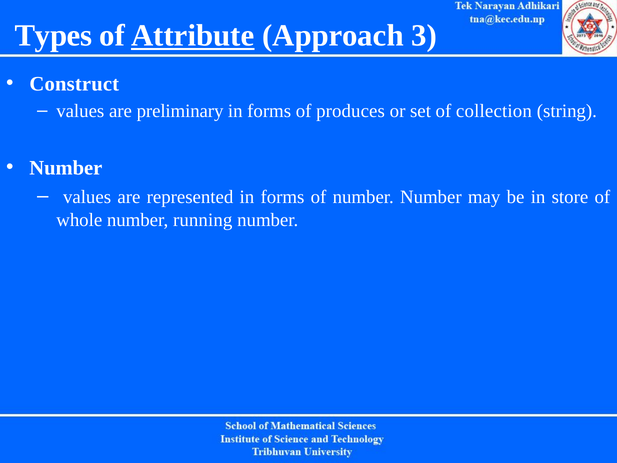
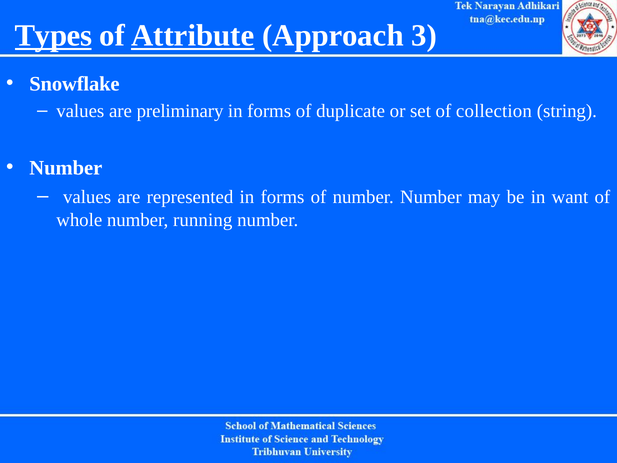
Types underline: none -> present (54, 36)
Construct: Construct -> Snowflake (74, 84)
produces: produces -> duplicate (351, 111)
store: store -> want (570, 197)
